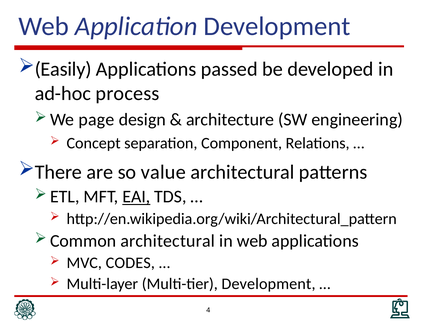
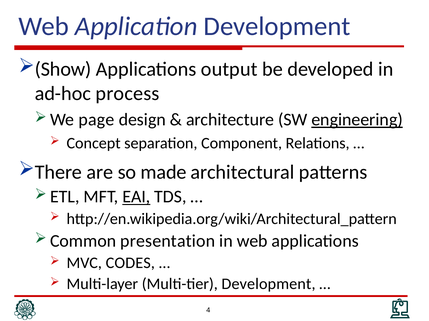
Easily: Easily -> Show (63, 69)
passed: passed -> output (229, 69)
engineering underline: none -> present (357, 120)
value: value -> made (164, 173)
architectural: architectural -> presentation (168, 242)
